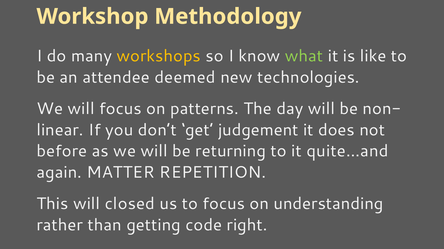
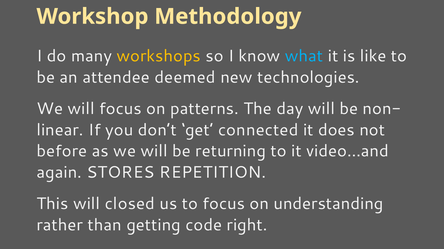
what colour: light green -> light blue (304, 56)
judgement: judgement -> connected (258, 130)
quite…and: quite…and -> video…and (348, 152)
MATTER: MATTER -> STORES (121, 173)
